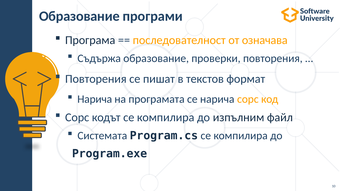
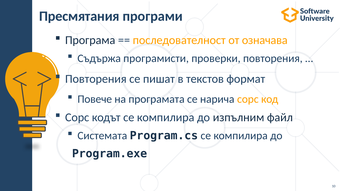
Образование: Образование -> Пресмятания (79, 16)
Съдържа образование: образование -> програмисти (156, 59)
Нарича: Нарича -> Повече (95, 99)
